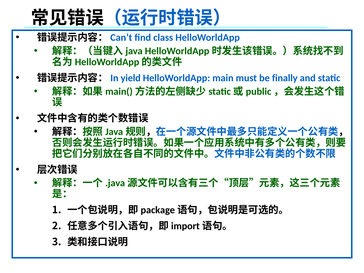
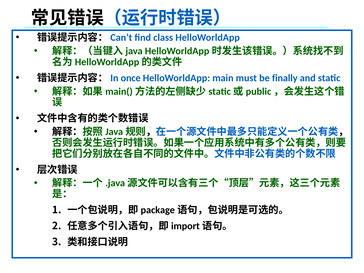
yield: yield -> once (131, 78)
